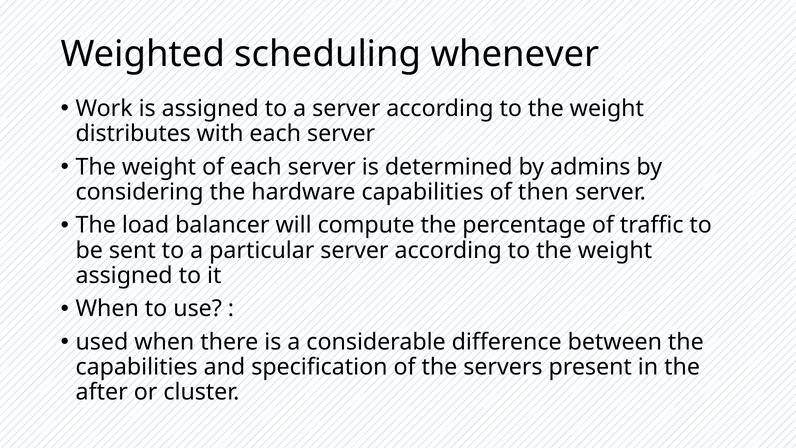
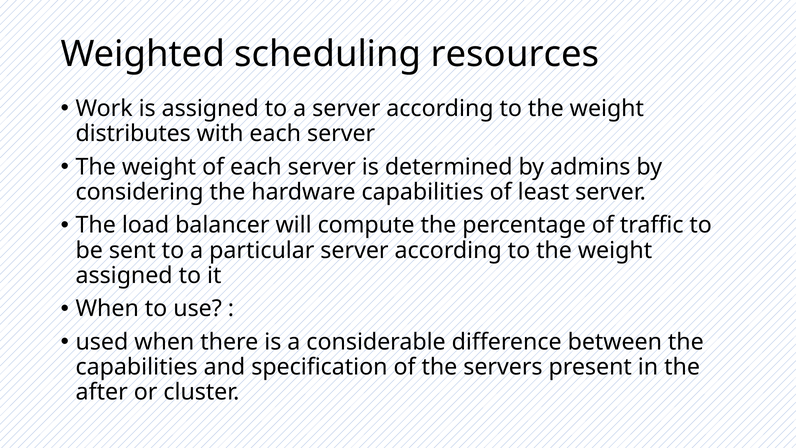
whenever: whenever -> resources (515, 54)
then: then -> least (543, 192)
